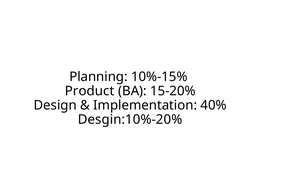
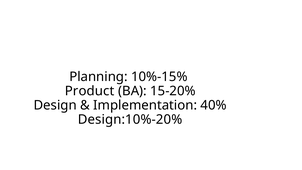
Desgin:10%-20%: Desgin:10%-20% -> Design:10%-20% (130, 119)
